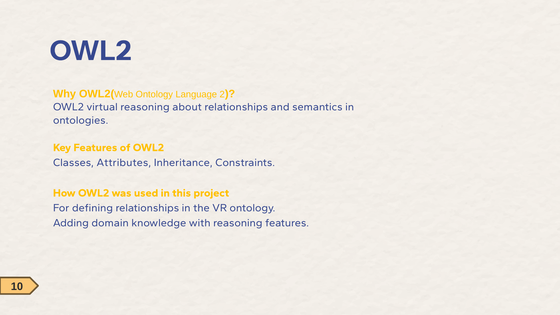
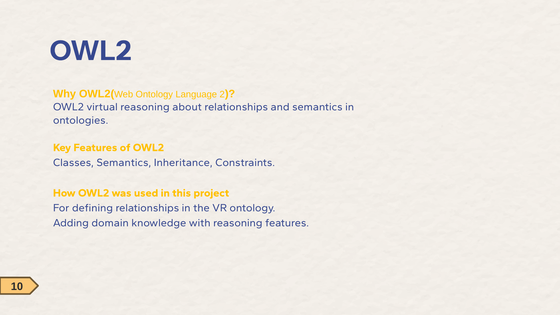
Classes Attributes: Attributes -> Semantics (124, 163)
